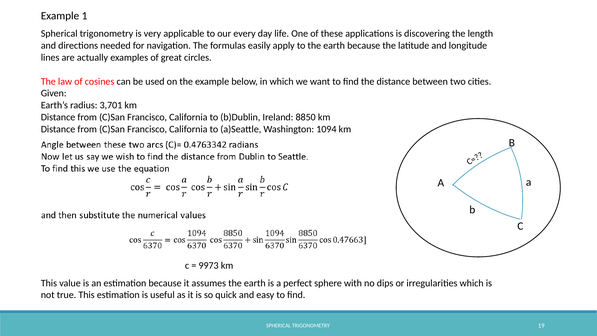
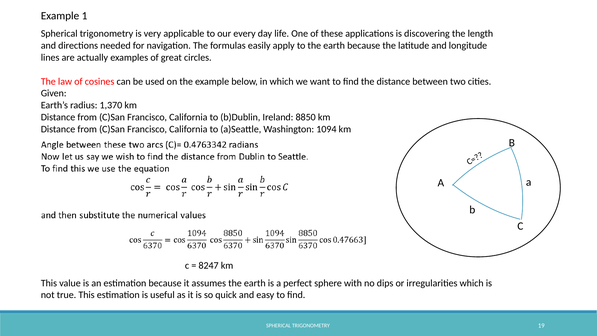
3,701: 3,701 -> 1,370 (111, 105)
9973: 9973 -> 8247 (209, 265)
